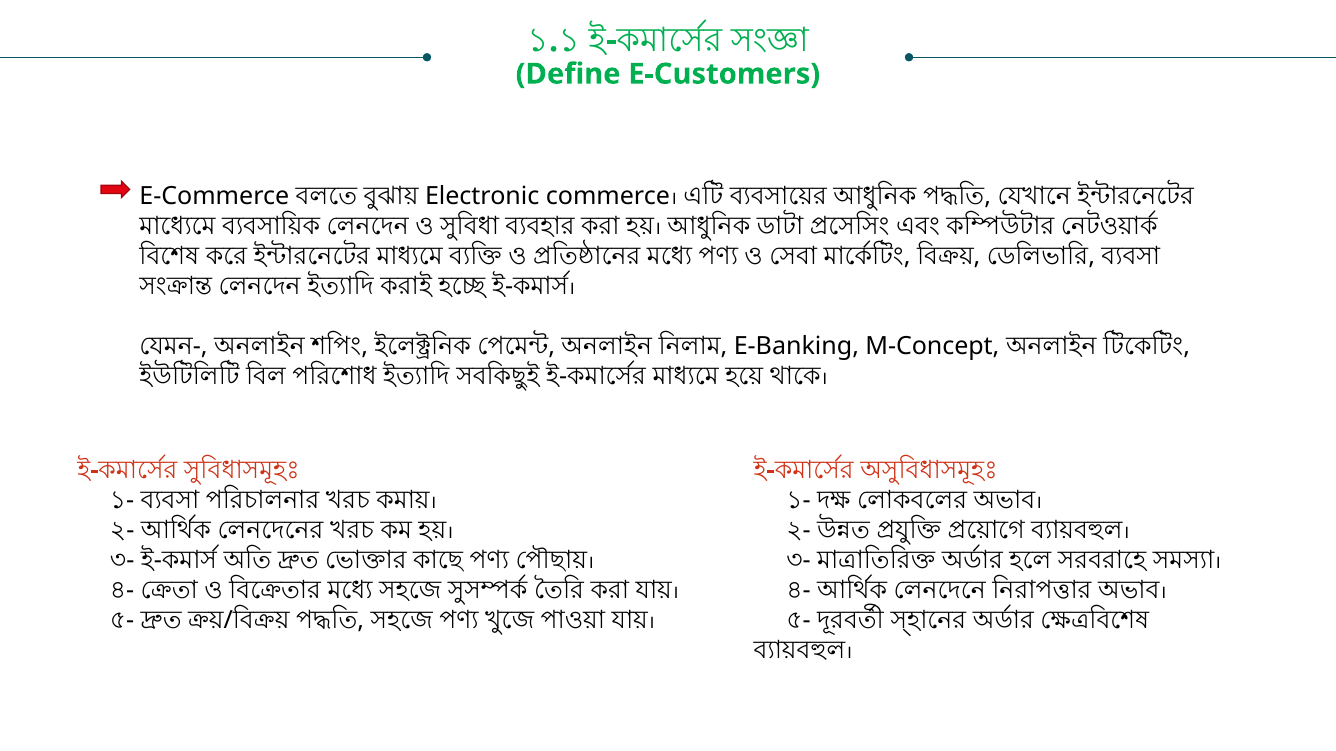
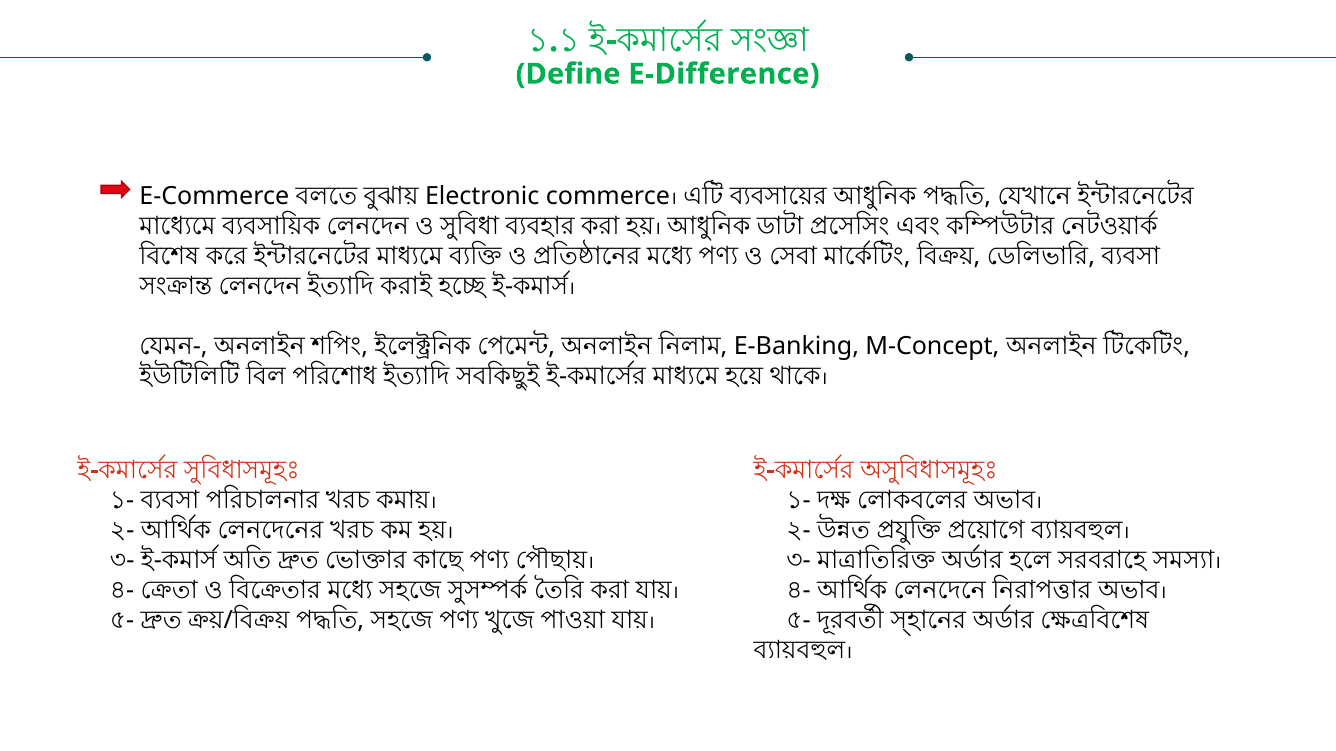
E-Customers: E-Customers -> E-Difference (724, 74)
